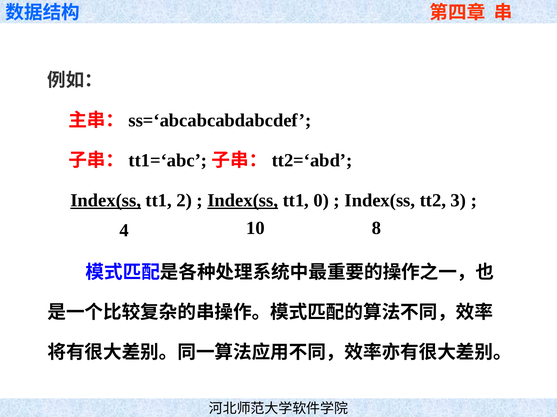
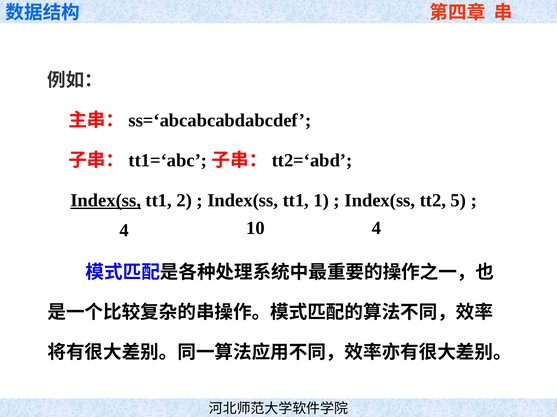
Index(ss underline: present -> none (243, 201)
0: 0 -> 1 (321, 201)
3: 3 -> 5 (458, 201)
10 8: 8 -> 4 (377, 228)
